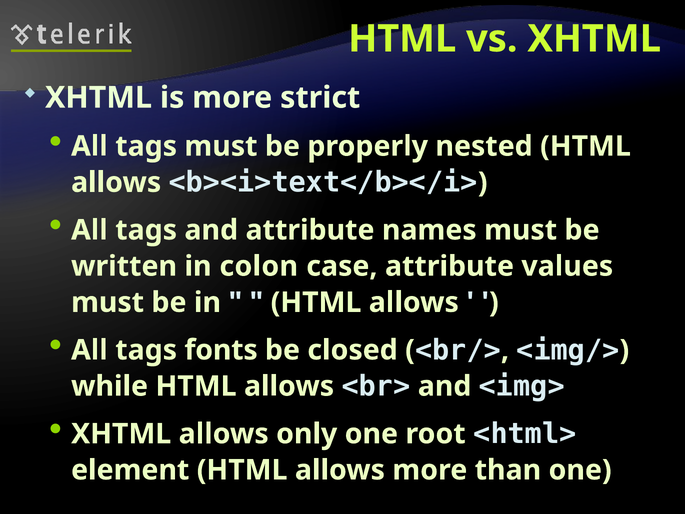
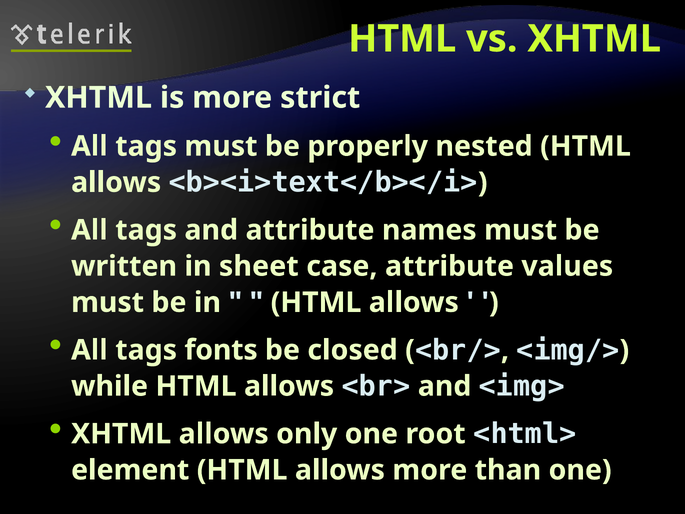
colon: colon -> sheet (259, 266)
